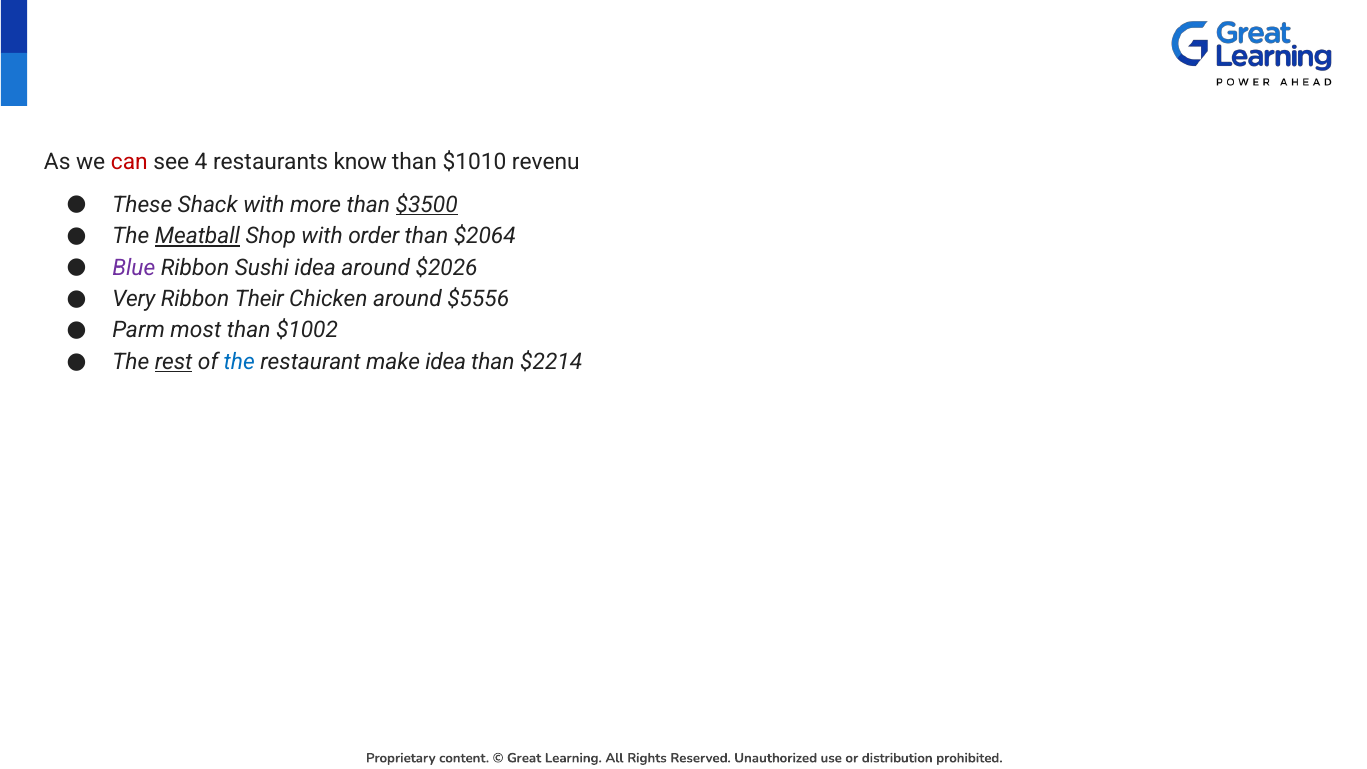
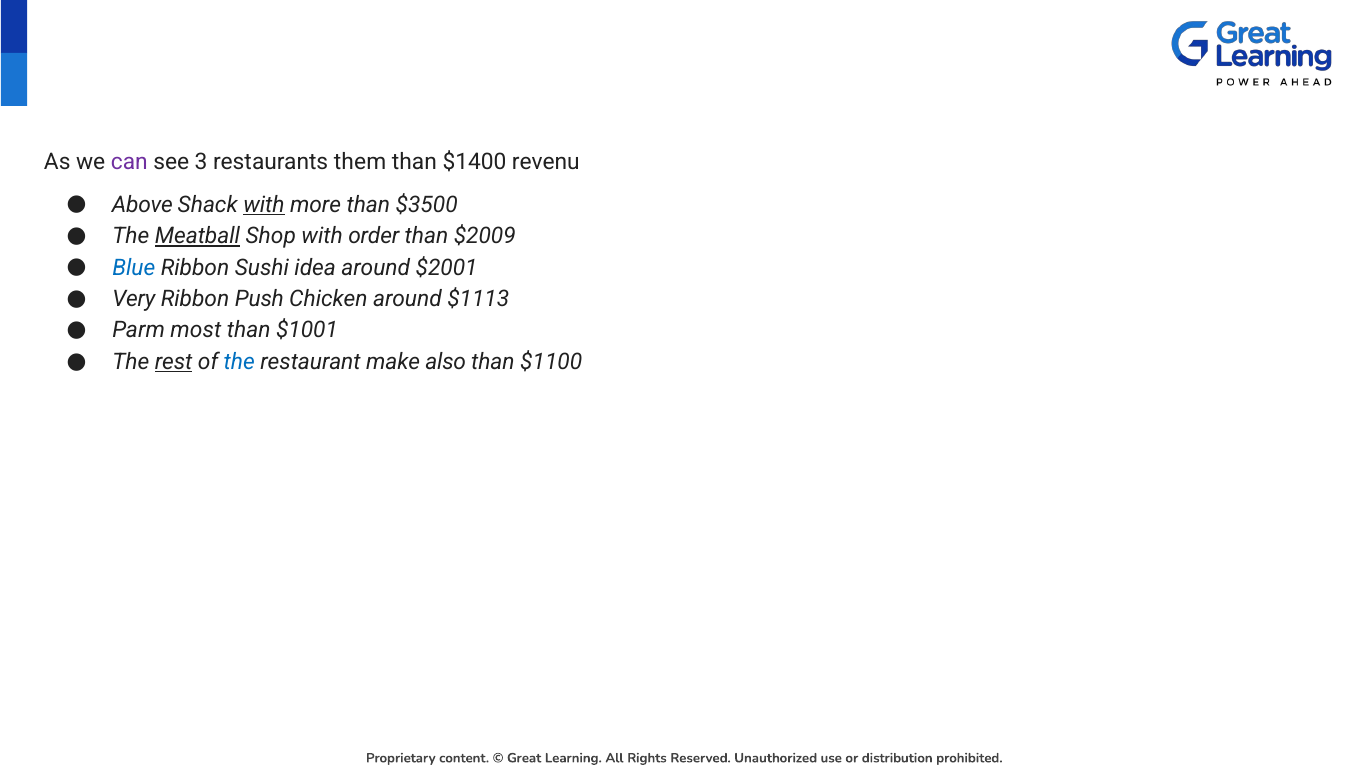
can colour: red -> purple (129, 162)
4: 4 -> 3 (201, 162)
know: know -> them (360, 162)
$1010: $1010 -> $1400 (474, 162)
These: These -> Above (142, 205)
with underline: none -> present (264, 205)
$3500 underline: present -> none (427, 205)
$2064: $2064 -> $2009 (485, 236)
Blue colour: purple -> blue (134, 268)
$2026: $2026 -> $2001 (447, 268)
Their: Their -> Push (259, 299)
$5556: $5556 -> $1113 (478, 299)
$1002: $1002 -> $1001 (307, 330)
make idea: idea -> also (446, 362)
$2214: $2214 -> $1100 (551, 362)
